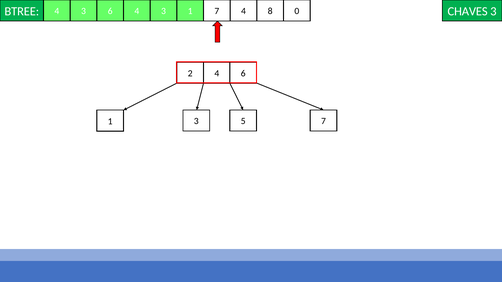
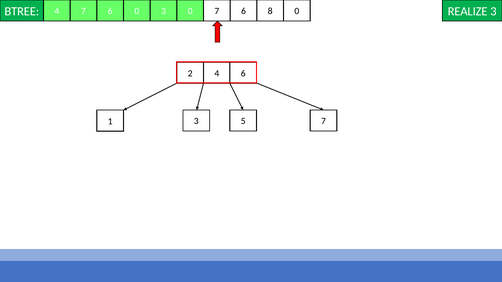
3: 3 -> 7 (84, 11)
6 4: 4 -> 0 (137, 11)
3 1: 1 -> 0 (190, 11)
4: 4 -> 6 (244, 11)
CHAVES: CHAVES -> REALIZE (468, 11)
